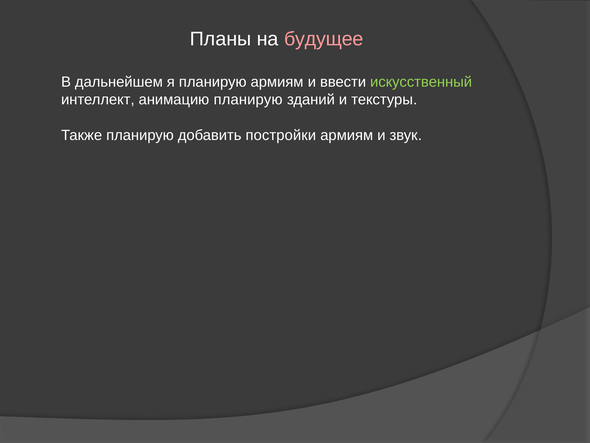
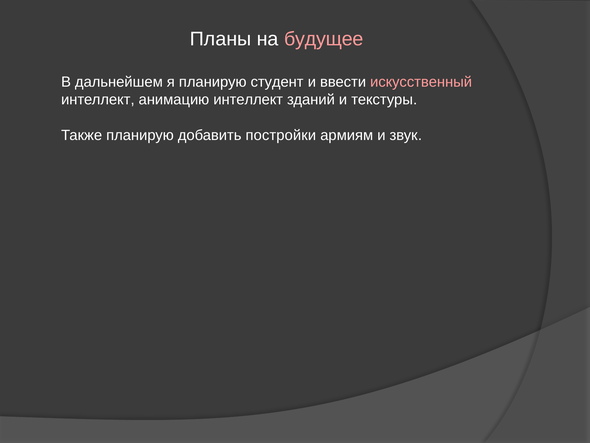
планирую армиям: армиям -> студент (277, 82)
искусственный colour: light green -> pink (421, 82)
анимацию планирую: планирую -> интеллект (248, 100)
